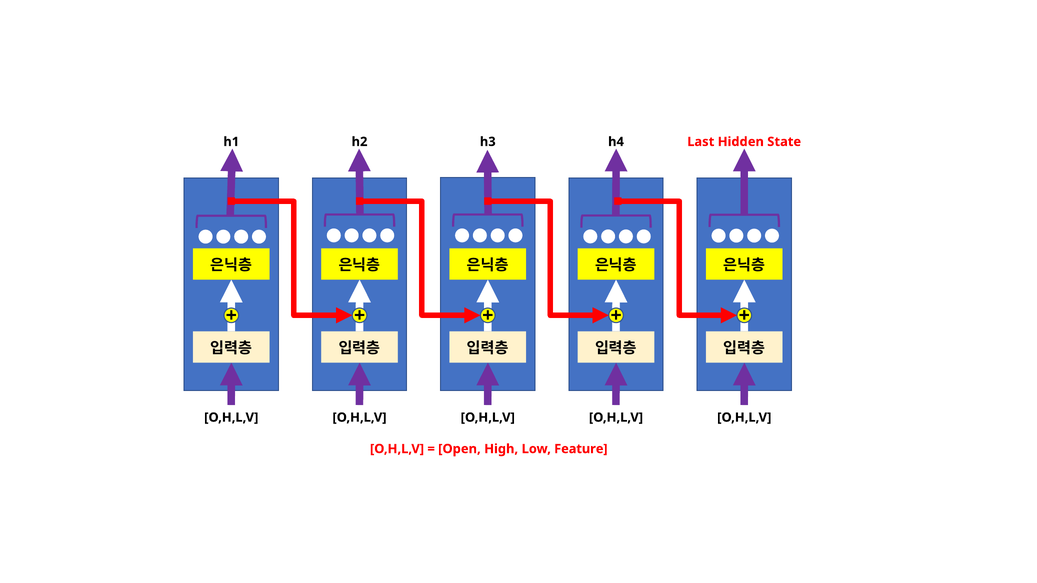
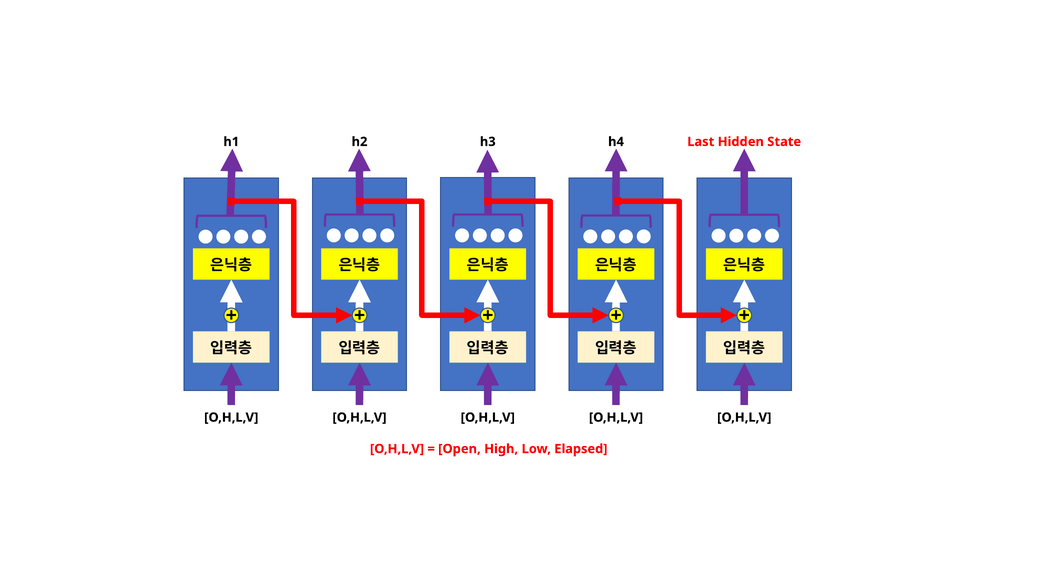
Feature: Feature -> Elapsed (581, 449)
